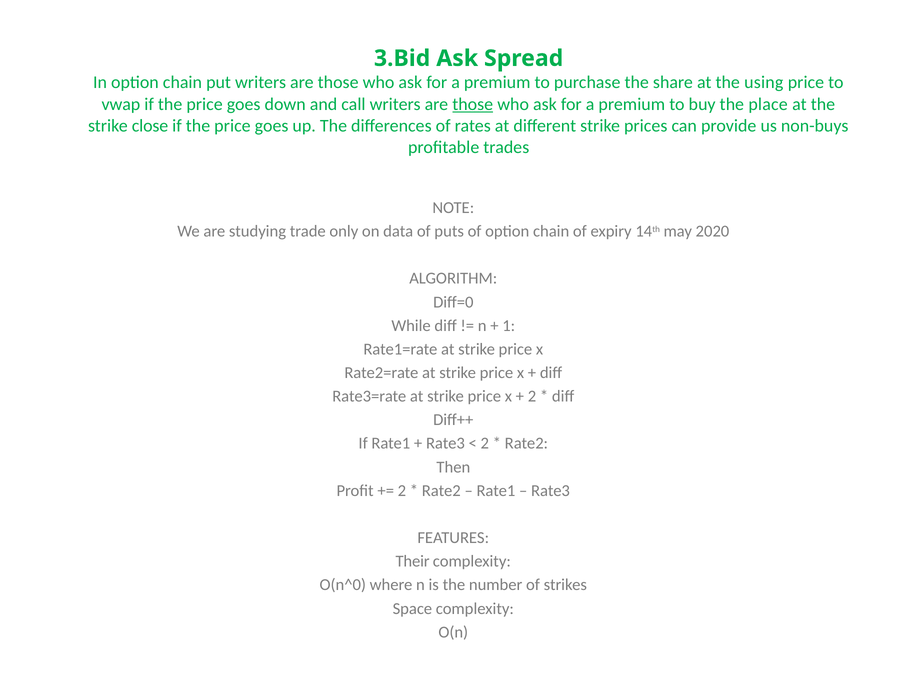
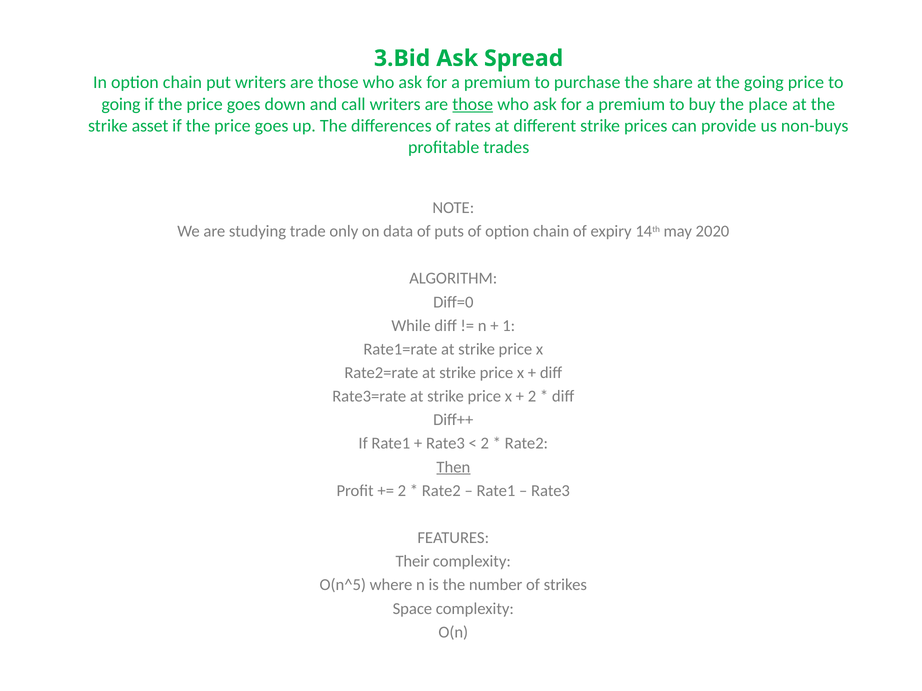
the using: using -> going (764, 83)
vwap: vwap -> going (121, 104)
close: close -> asset (150, 126)
Then underline: none -> present (453, 467)
O(n^0: O(n^0 -> O(n^5 (343, 585)
